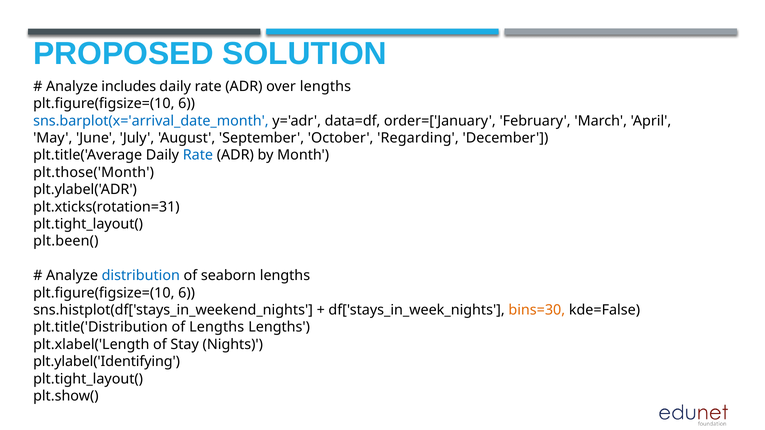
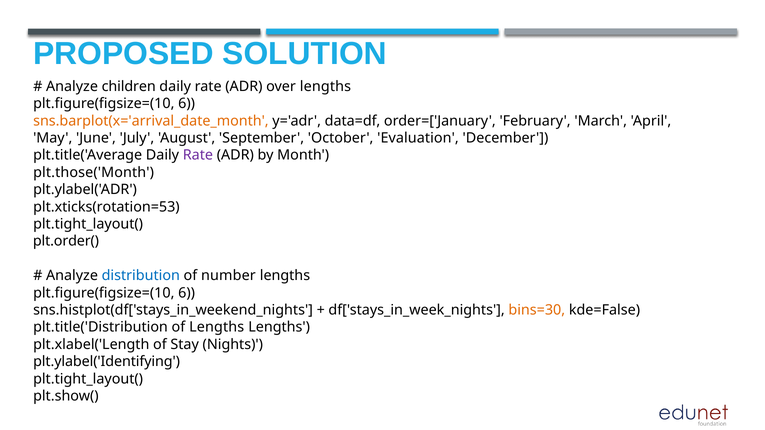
includes: includes -> children (129, 87)
sns.barplot(x='arrival_date_month colour: blue -> orange (151, 121)
Regarding: Regarding -> Evaluation (418, 138)
Rate colour: blue -> purple (198, 155)
plt.xticks(rotation=31: plt.xticks(rotation=31 -> plt.xticks(rotation=53 (106, 207)
plt.been(: plt.been( -> plt.order( (66, 241)
seaborn: seaborn -> number (228, 276)
